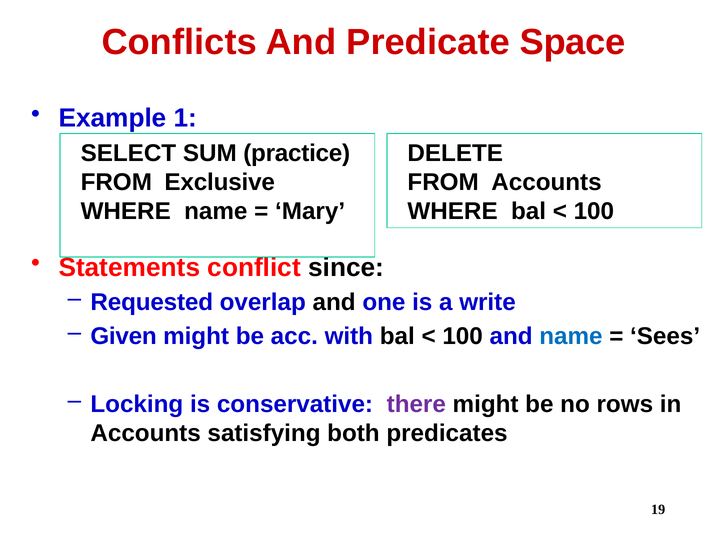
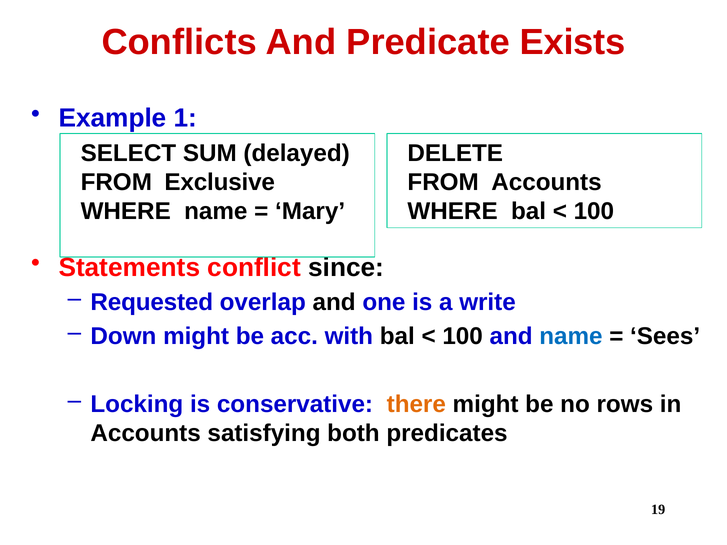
Space: Space -> Exists (573, 42)
practice: practice -> delayed (297, 153)
Given: Given -> Down (123, 336)
there colour: purple -> orange (416, 404)
